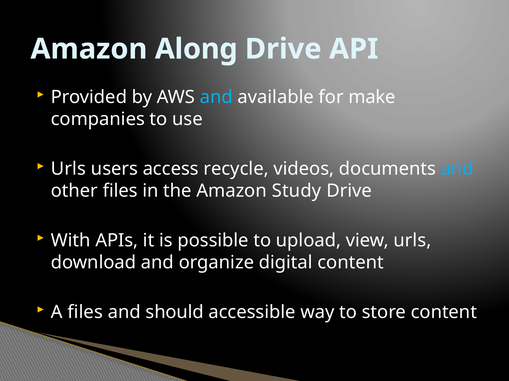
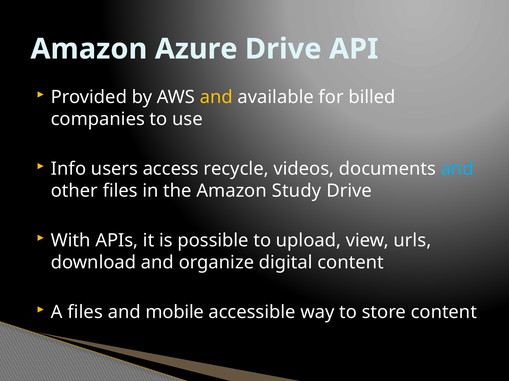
Along: Along -> Azure (196, 49)
and colour: light blue -> yellow (216, 97)
make: make -> billed (372, 97)
Urls: Urls -> Info (68, 169)
should: should -> mobile (175, 313)
